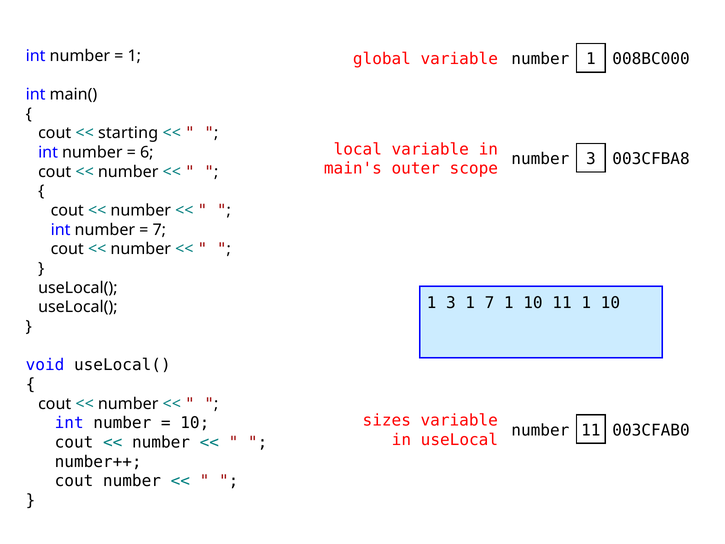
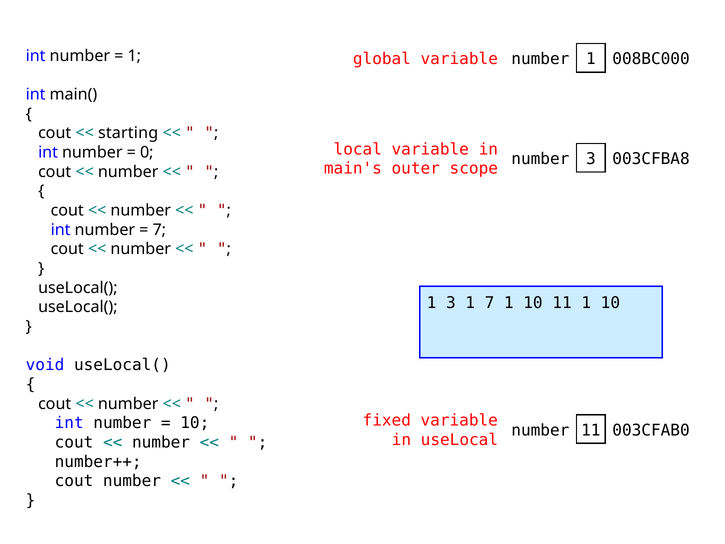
6: 6 -> 0 (147, 152)
sizes: sizes -> fixed (387, 420)
